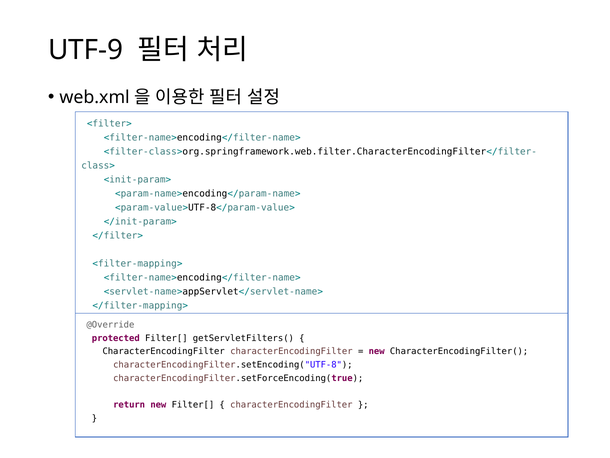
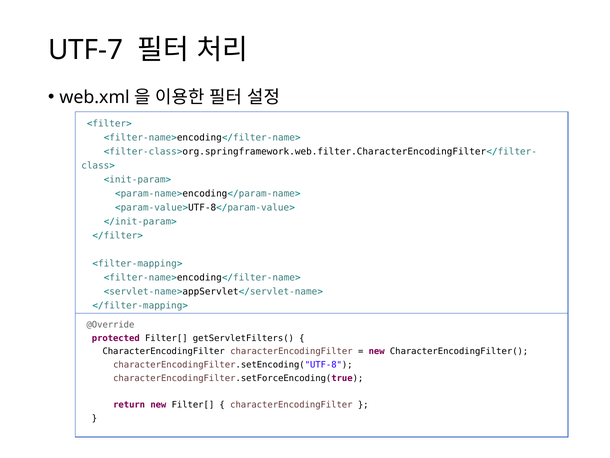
UTF-9: UTF-9 -> UTF-7 (86, 50)
